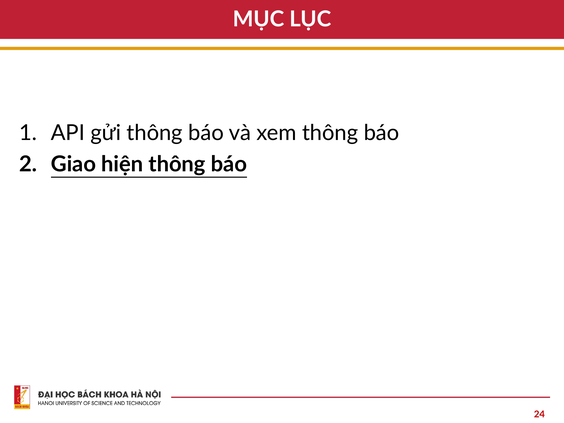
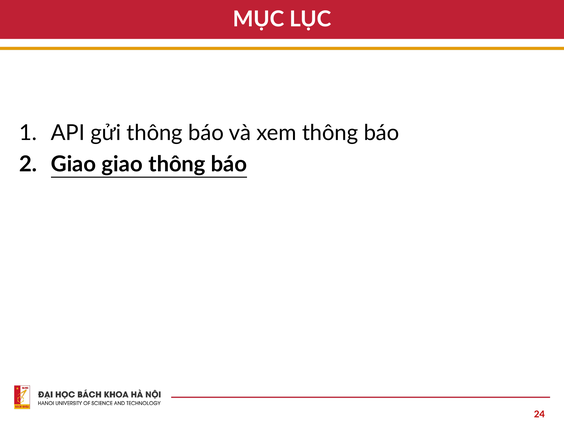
Giao hiện: hiện -> giao (122, 164)
